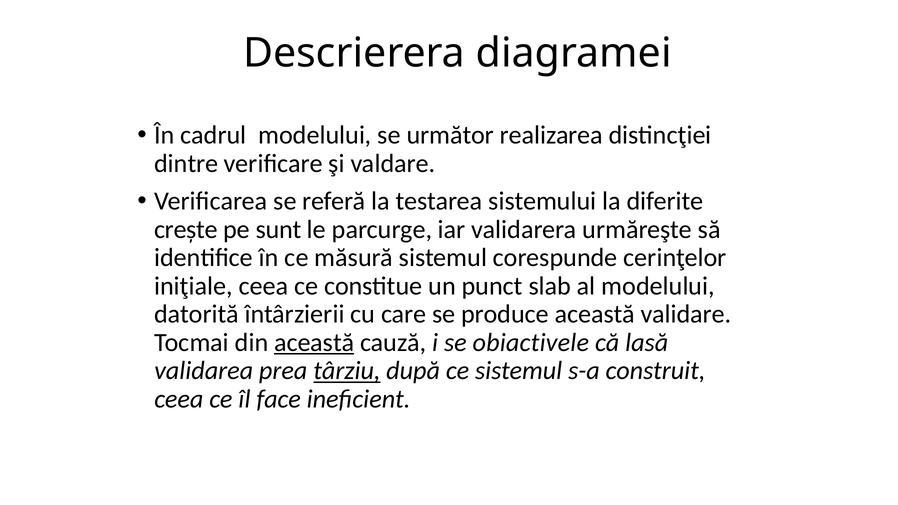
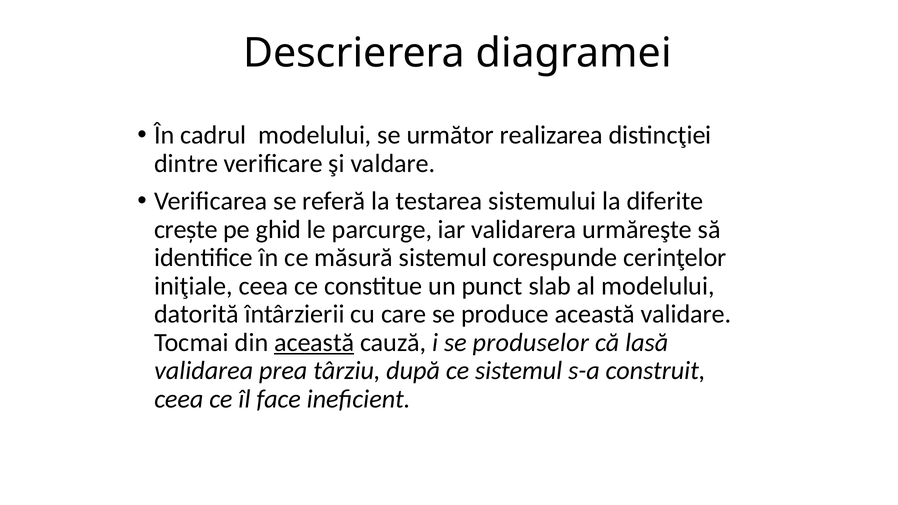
sunt: sunt -> ghid (279, 229)
obiactivele: obiactivele -> produselor (531, 343)
târziu underline: present -> none (347, 371)
